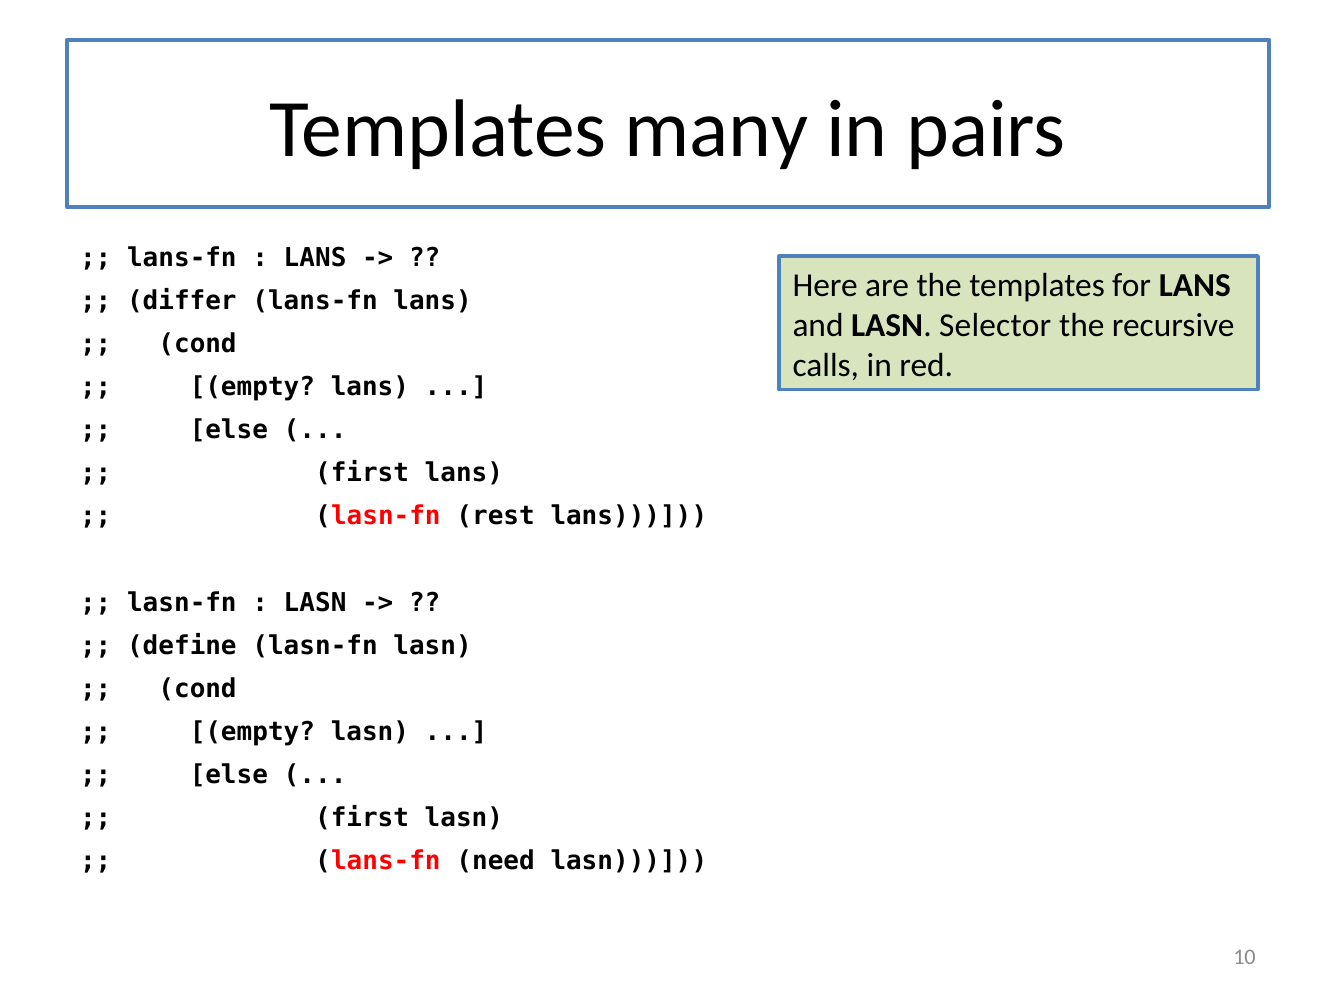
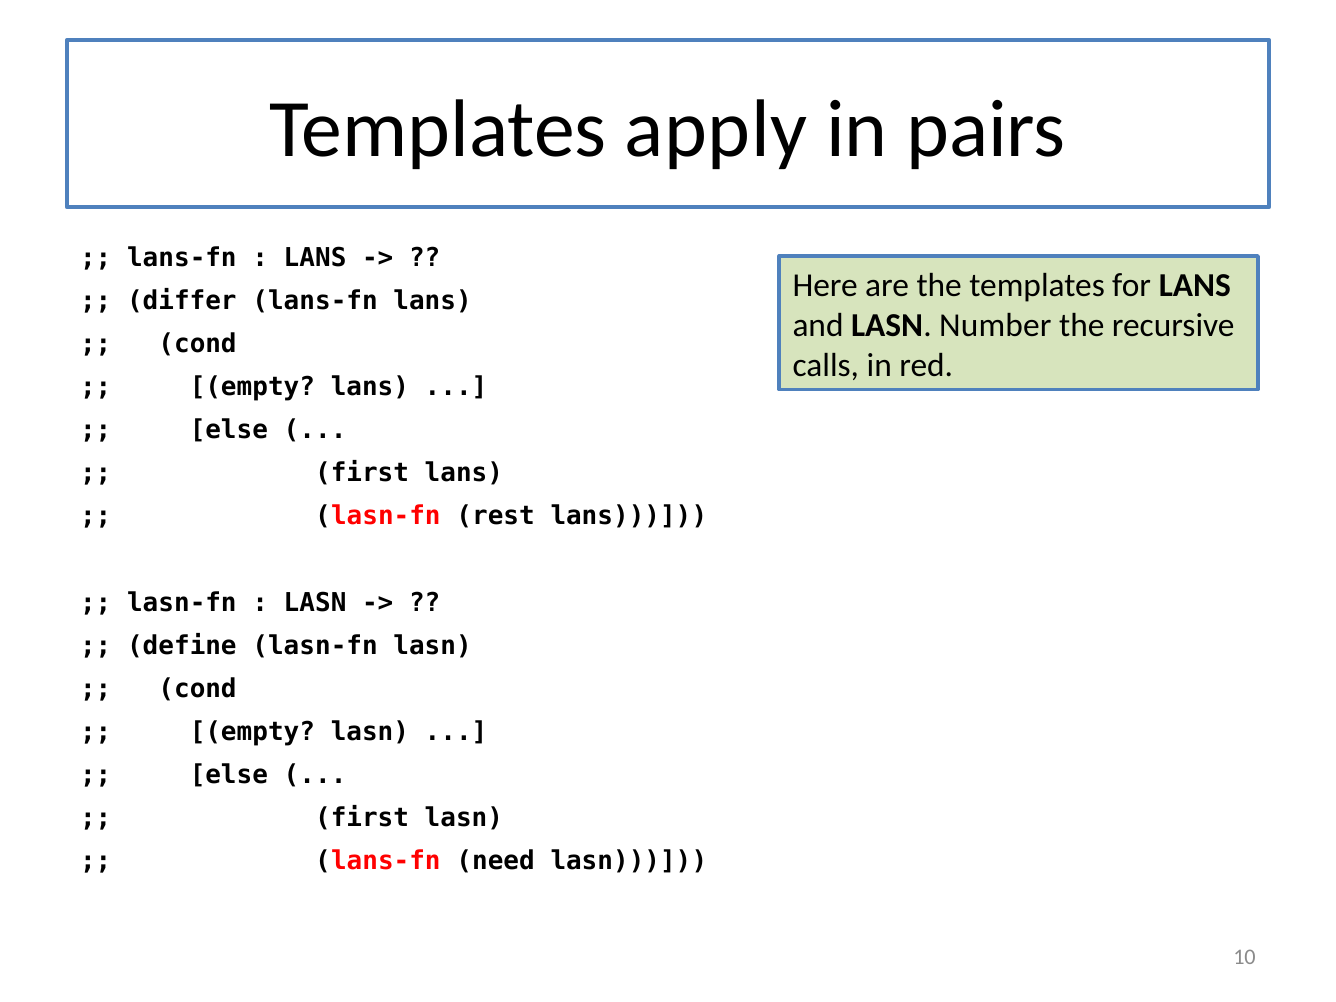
many: many -> apply (716, 129)
Selector: Selector -> Number (995, 325)
